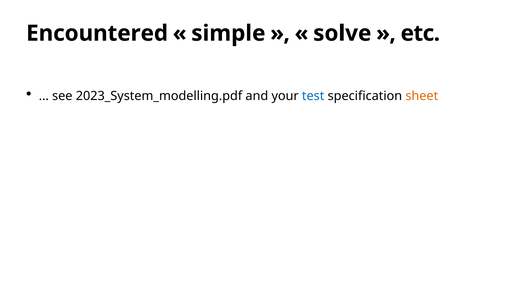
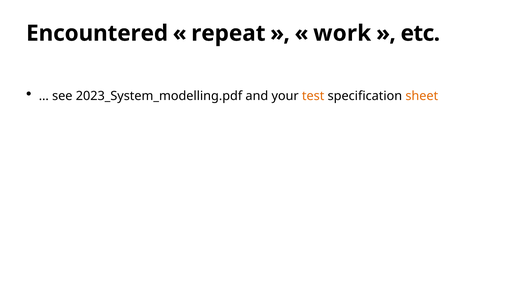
simple: simple -> repeat (228, 33)
solve: solve -> work (342, 33)
test colour: blue -> orange (313, 96)
